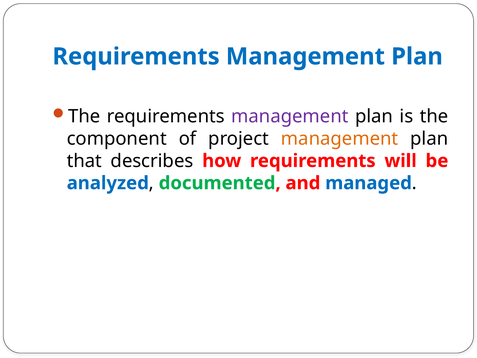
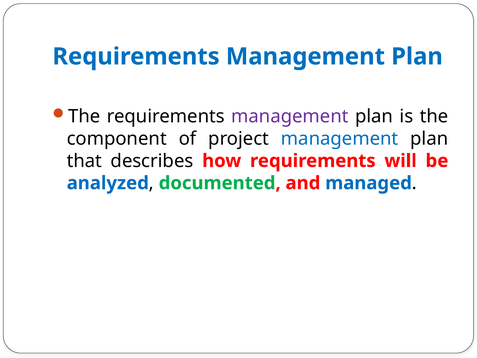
management colour: orange -> blue (340, 139)
